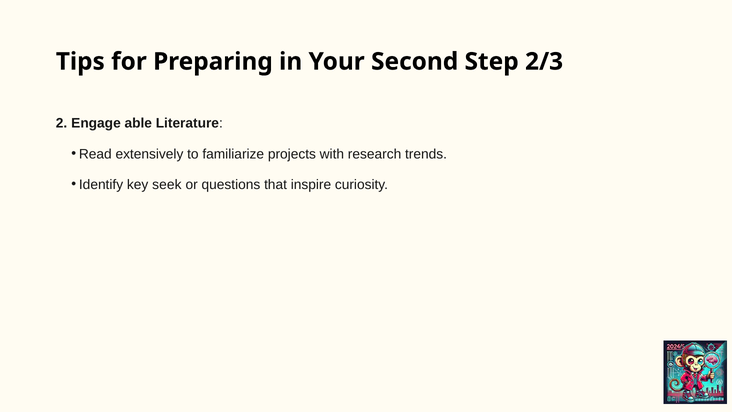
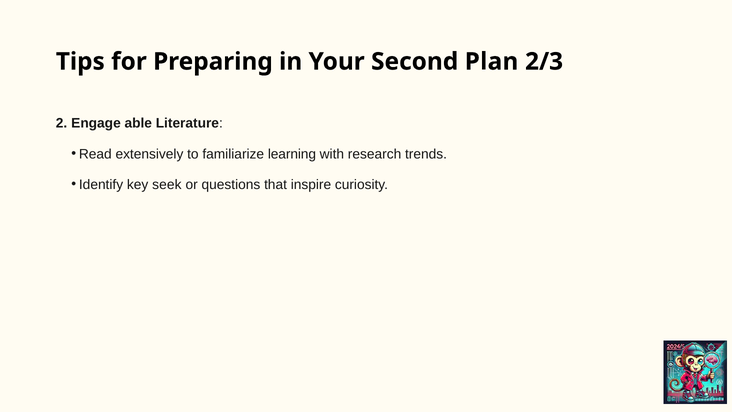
Step: Step -> Plan (492, 62)
projects: projects -> learning (292, 154)
